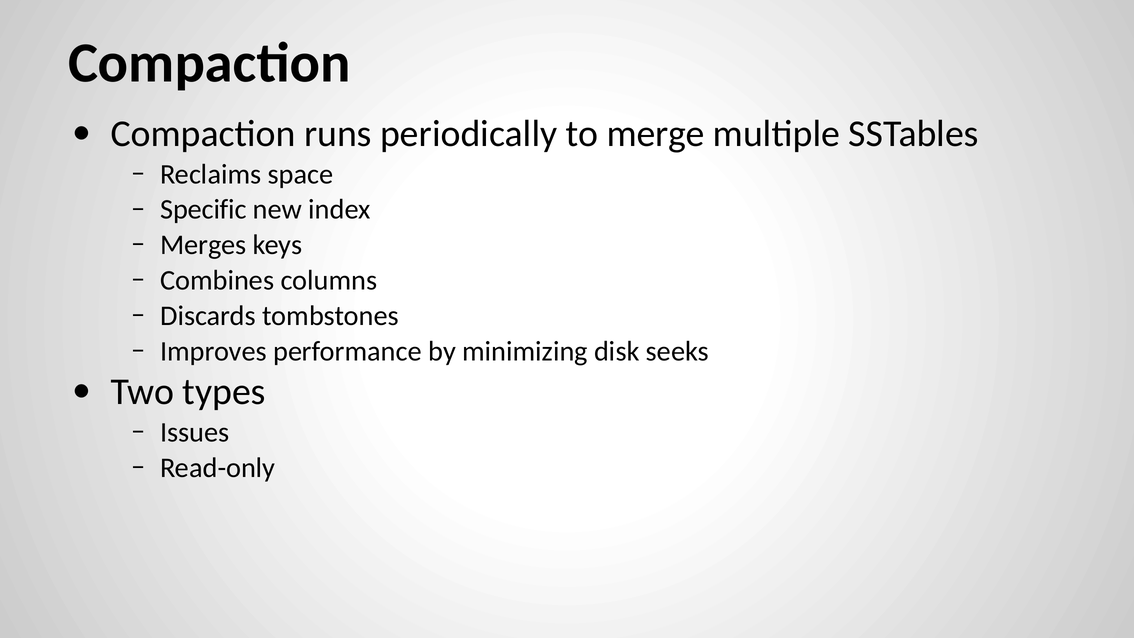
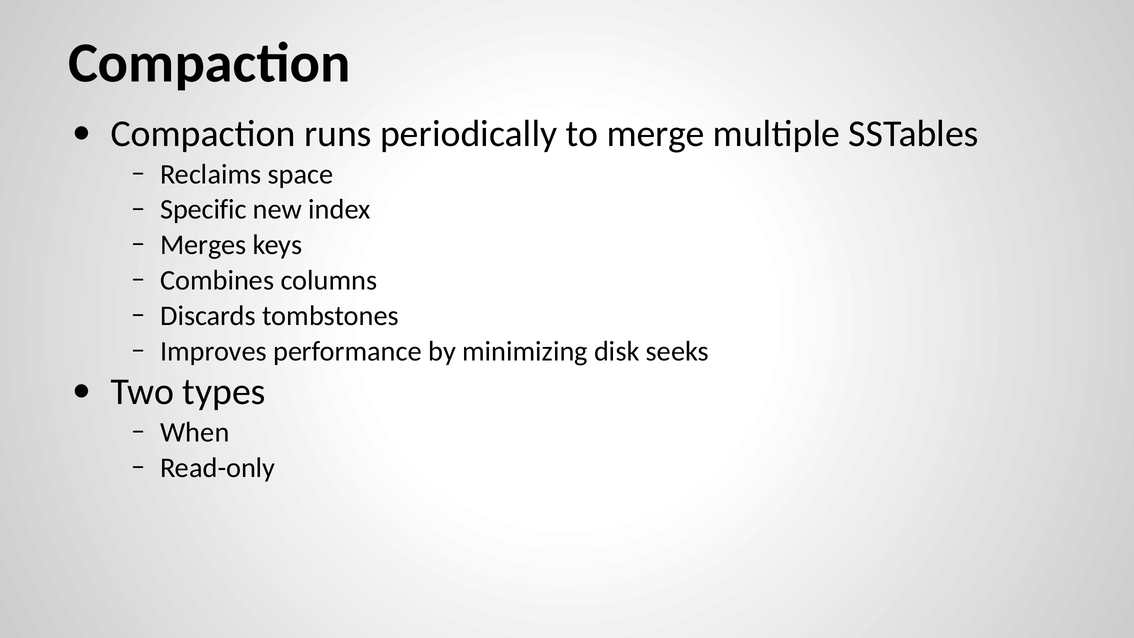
Issues: Issues -> When (195, 432)
